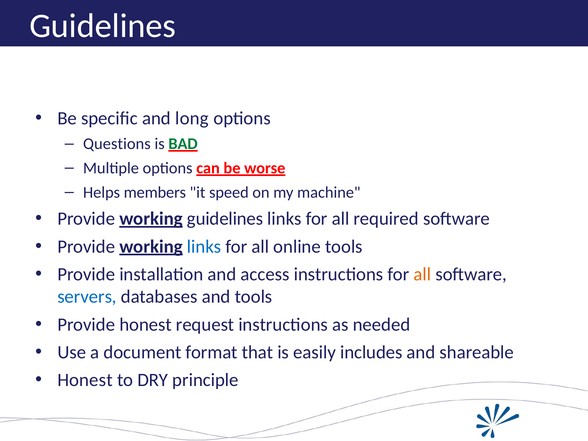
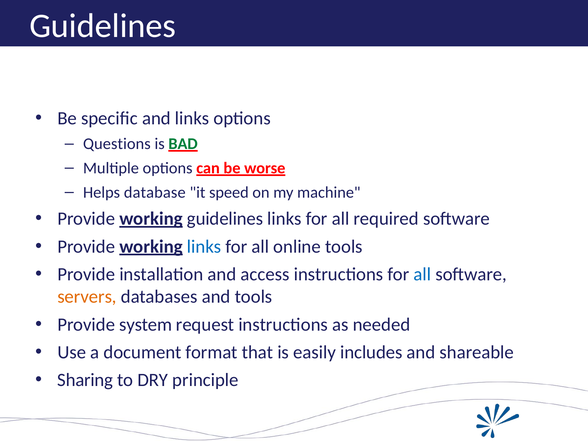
and long: long -> links (192, 118)
members: members -> database (155, 192)
all colour: orange -> blue (422, 274)
servers colour: blue -> orange (87, 297)
Provide honest: honest -> system (146, 325)
Honest: Honest -> Sharing (85, 380)
